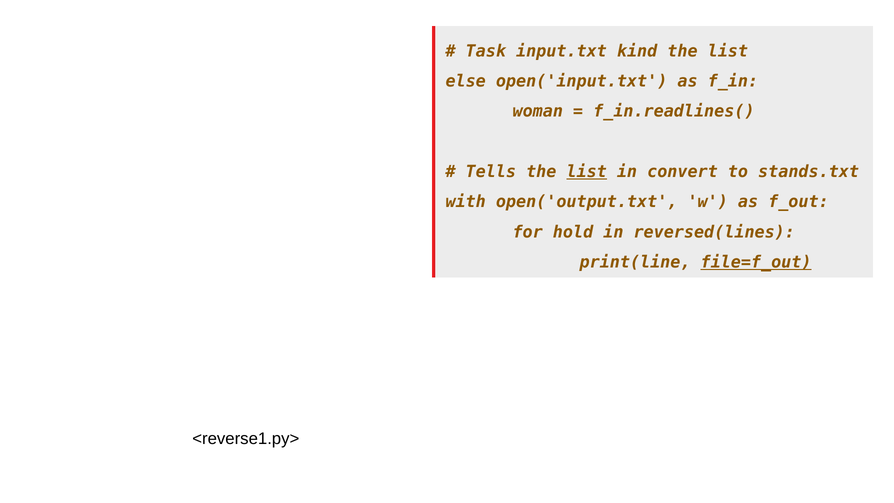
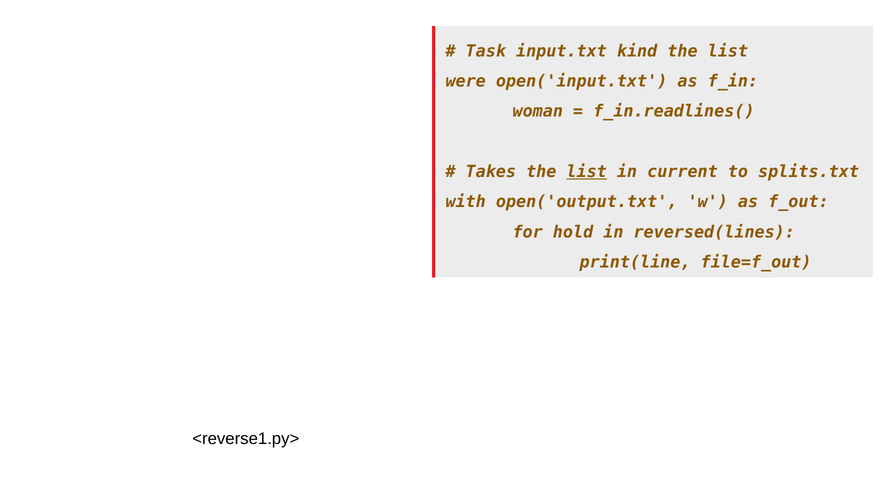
else: else -> were (466, 81)
Tells: Tells -> Takes (491, 172)
convert: convert -> current (682, 172)
stands.txt: stands.txt -> splits.txt (809, 172)
file=f_out underline: present -> none (756, 262)
